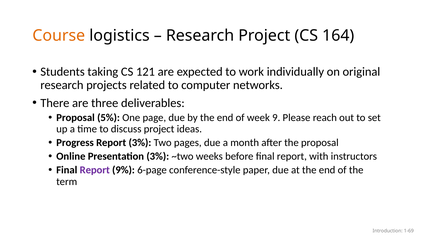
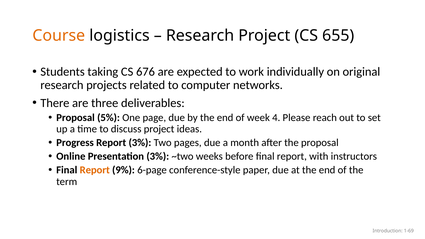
164: 164 -> 655 (338, 36)
121: 121 -> 676 (146, 72)
9: 9 -> 4 (276, 118)
Report colour: purple -> orange (95, 170)
